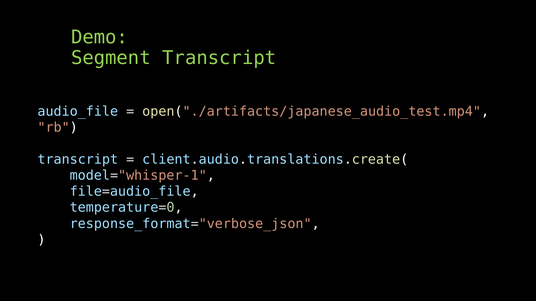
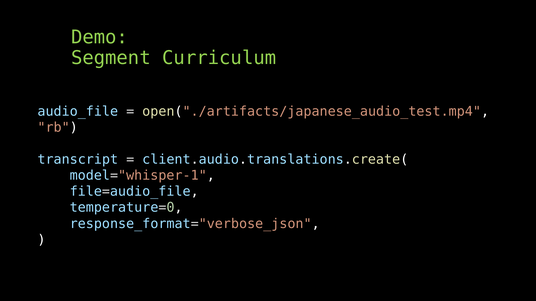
Segment Transcript: Transcript -> Curriculum (219, 58)
